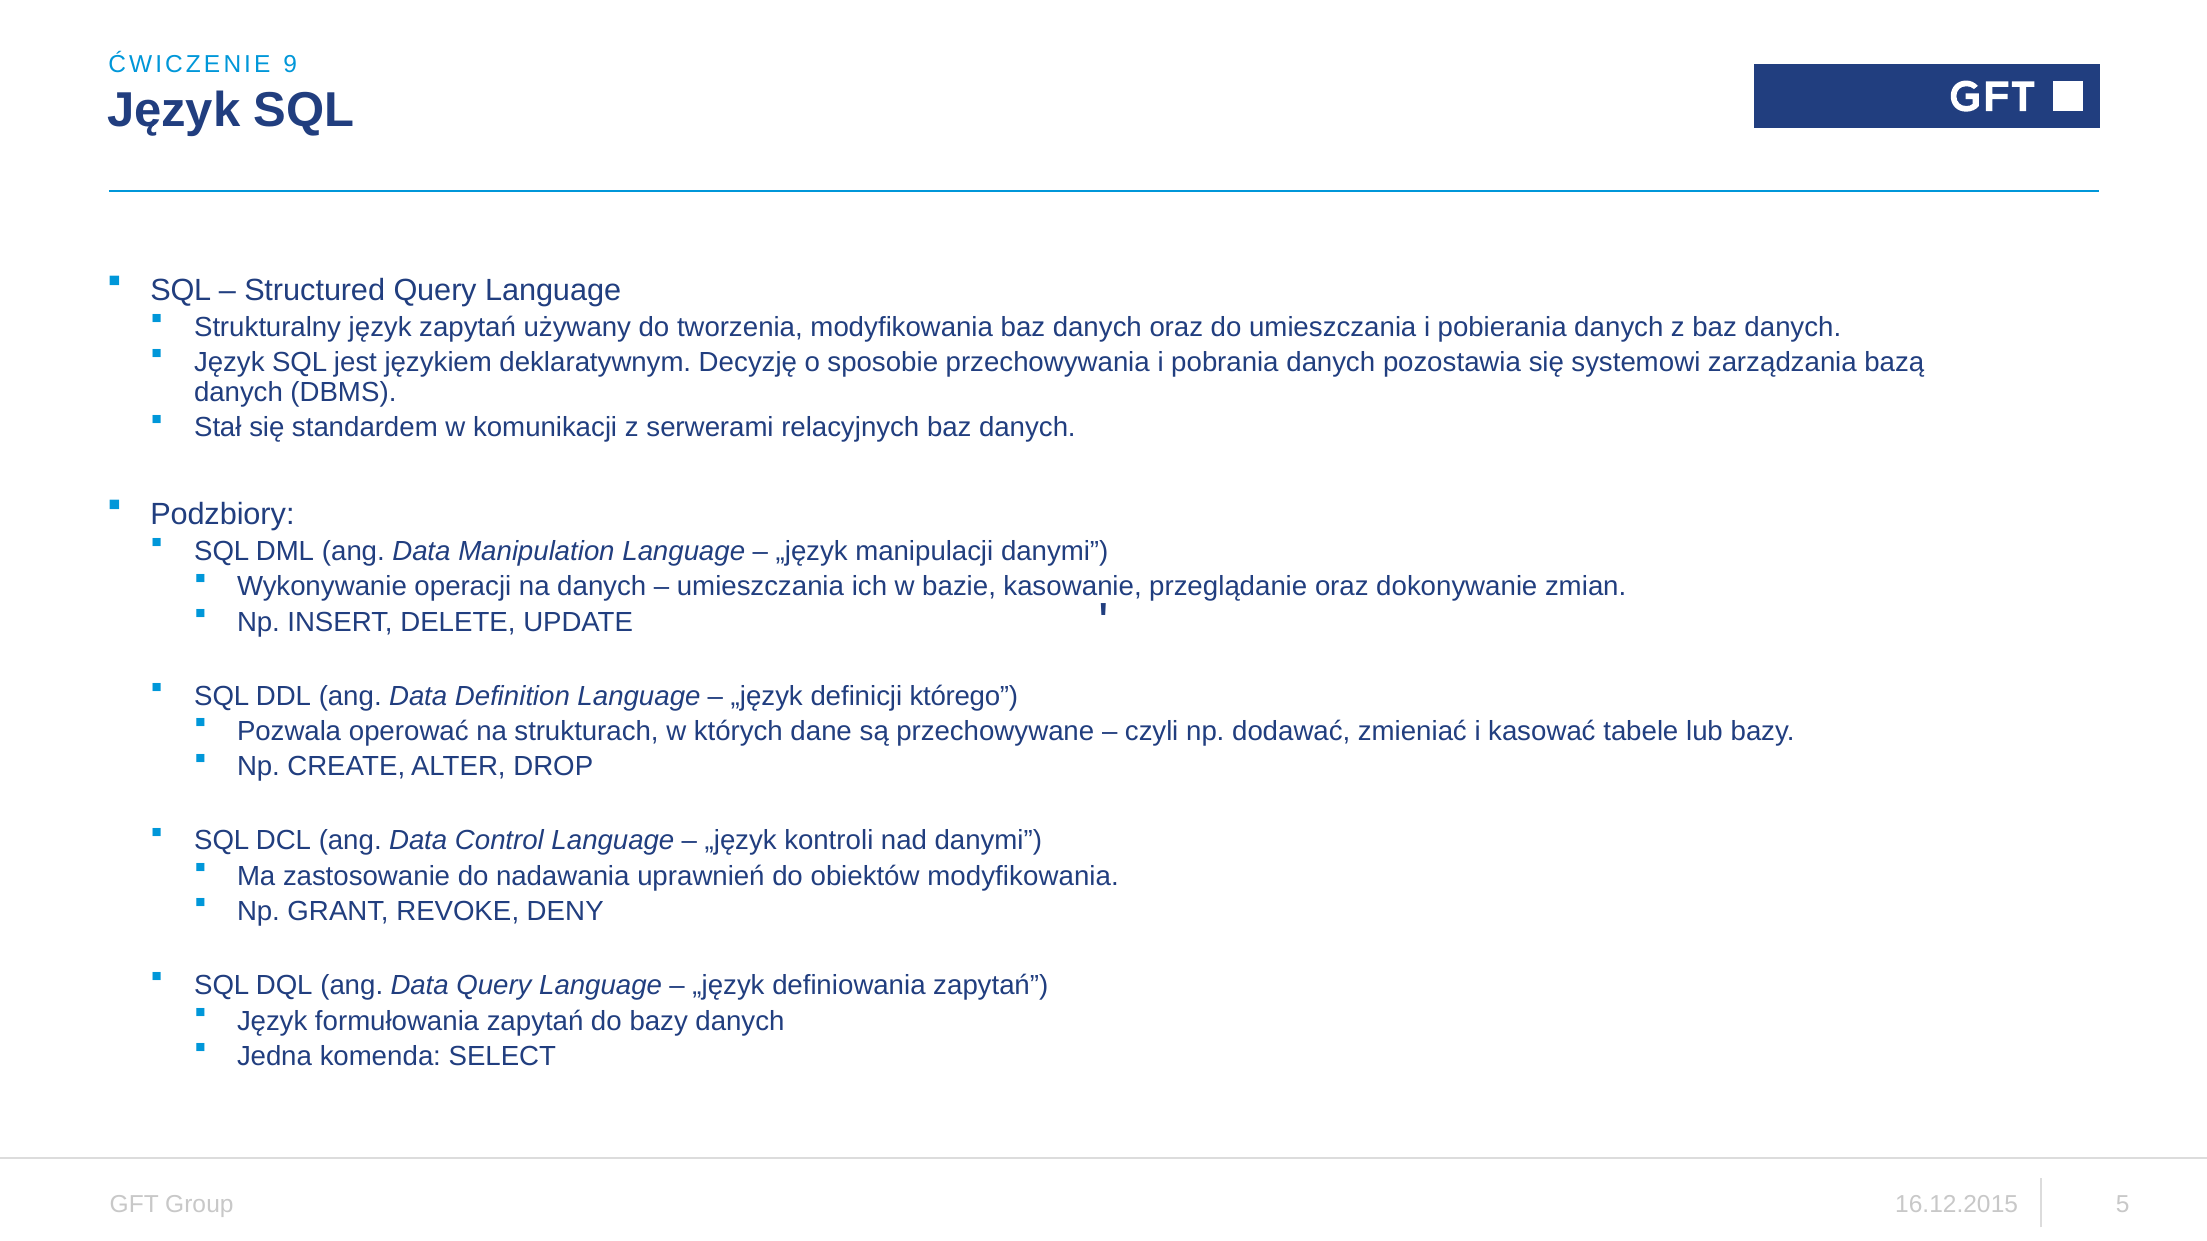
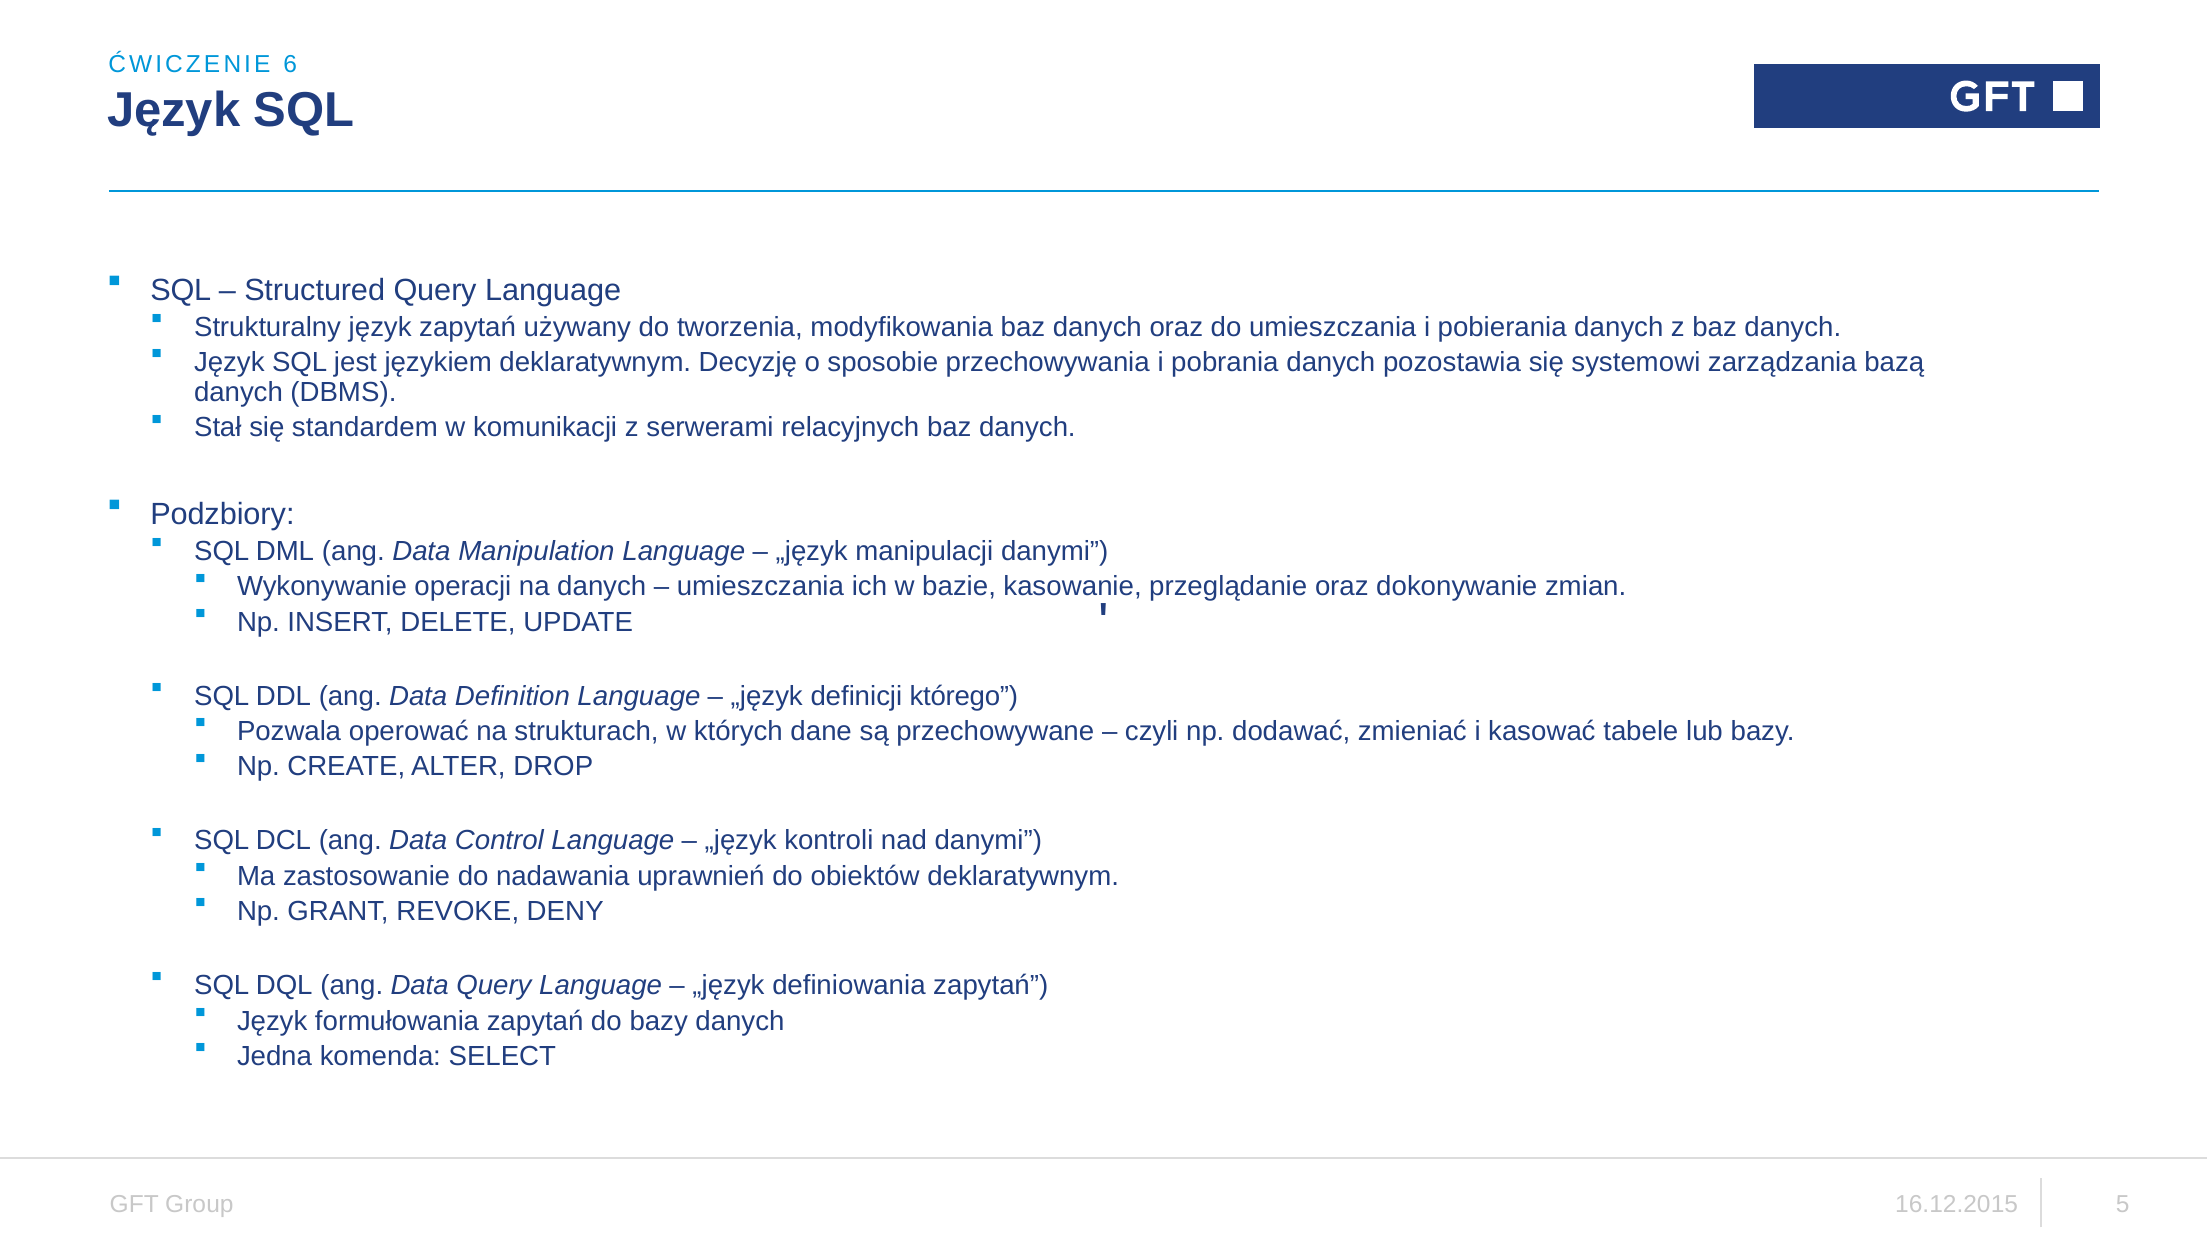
9: 9 -> 6 (290, 65)
obiektów modyfikowania: modyfikowania -> deklaratywnym (1023, 877)
